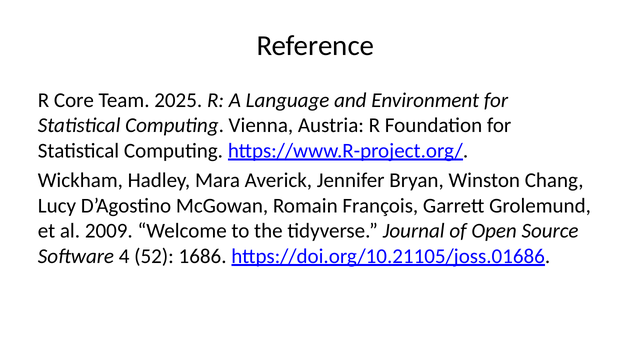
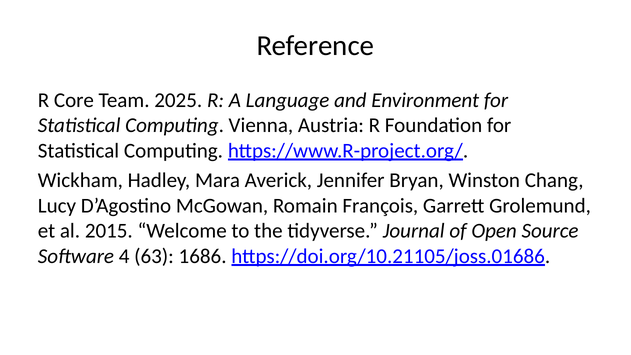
2009: 2009 -> 2015 (109, 231)
52: 52 -> 63 (154, 256)
